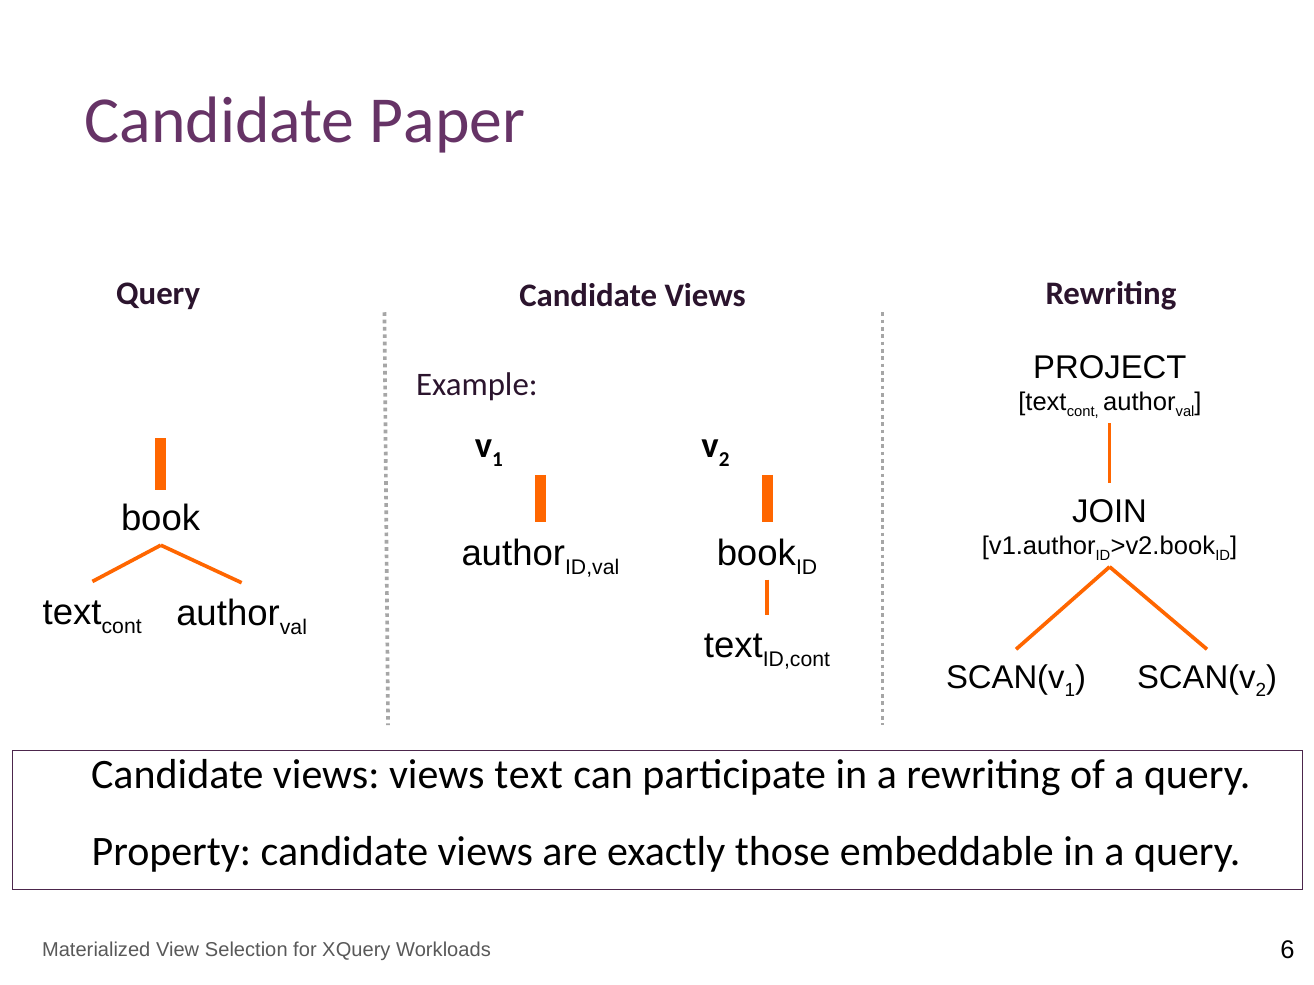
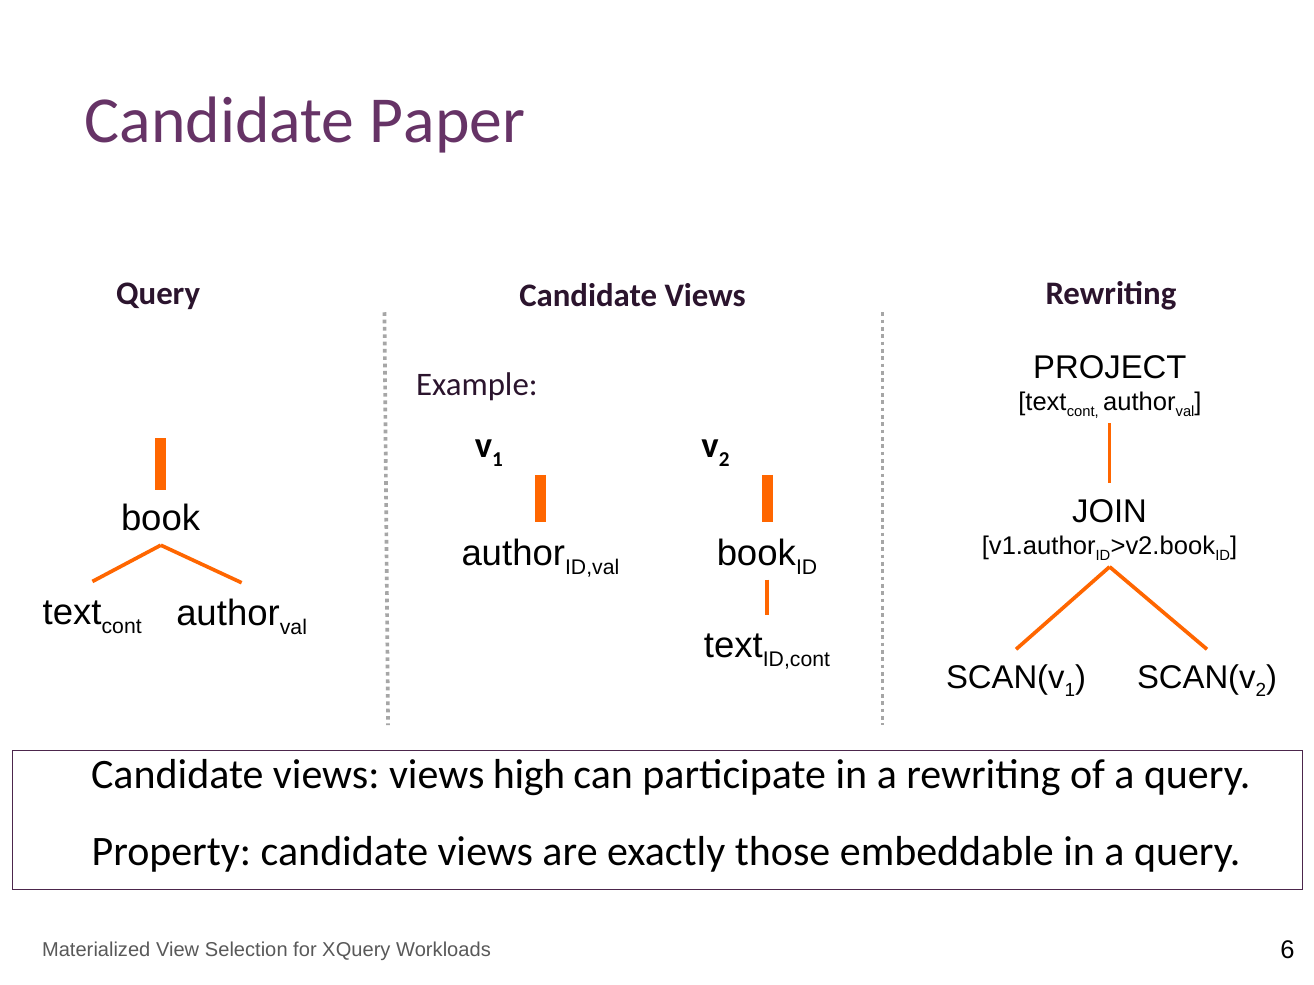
views text: text -> high (529, 775)
